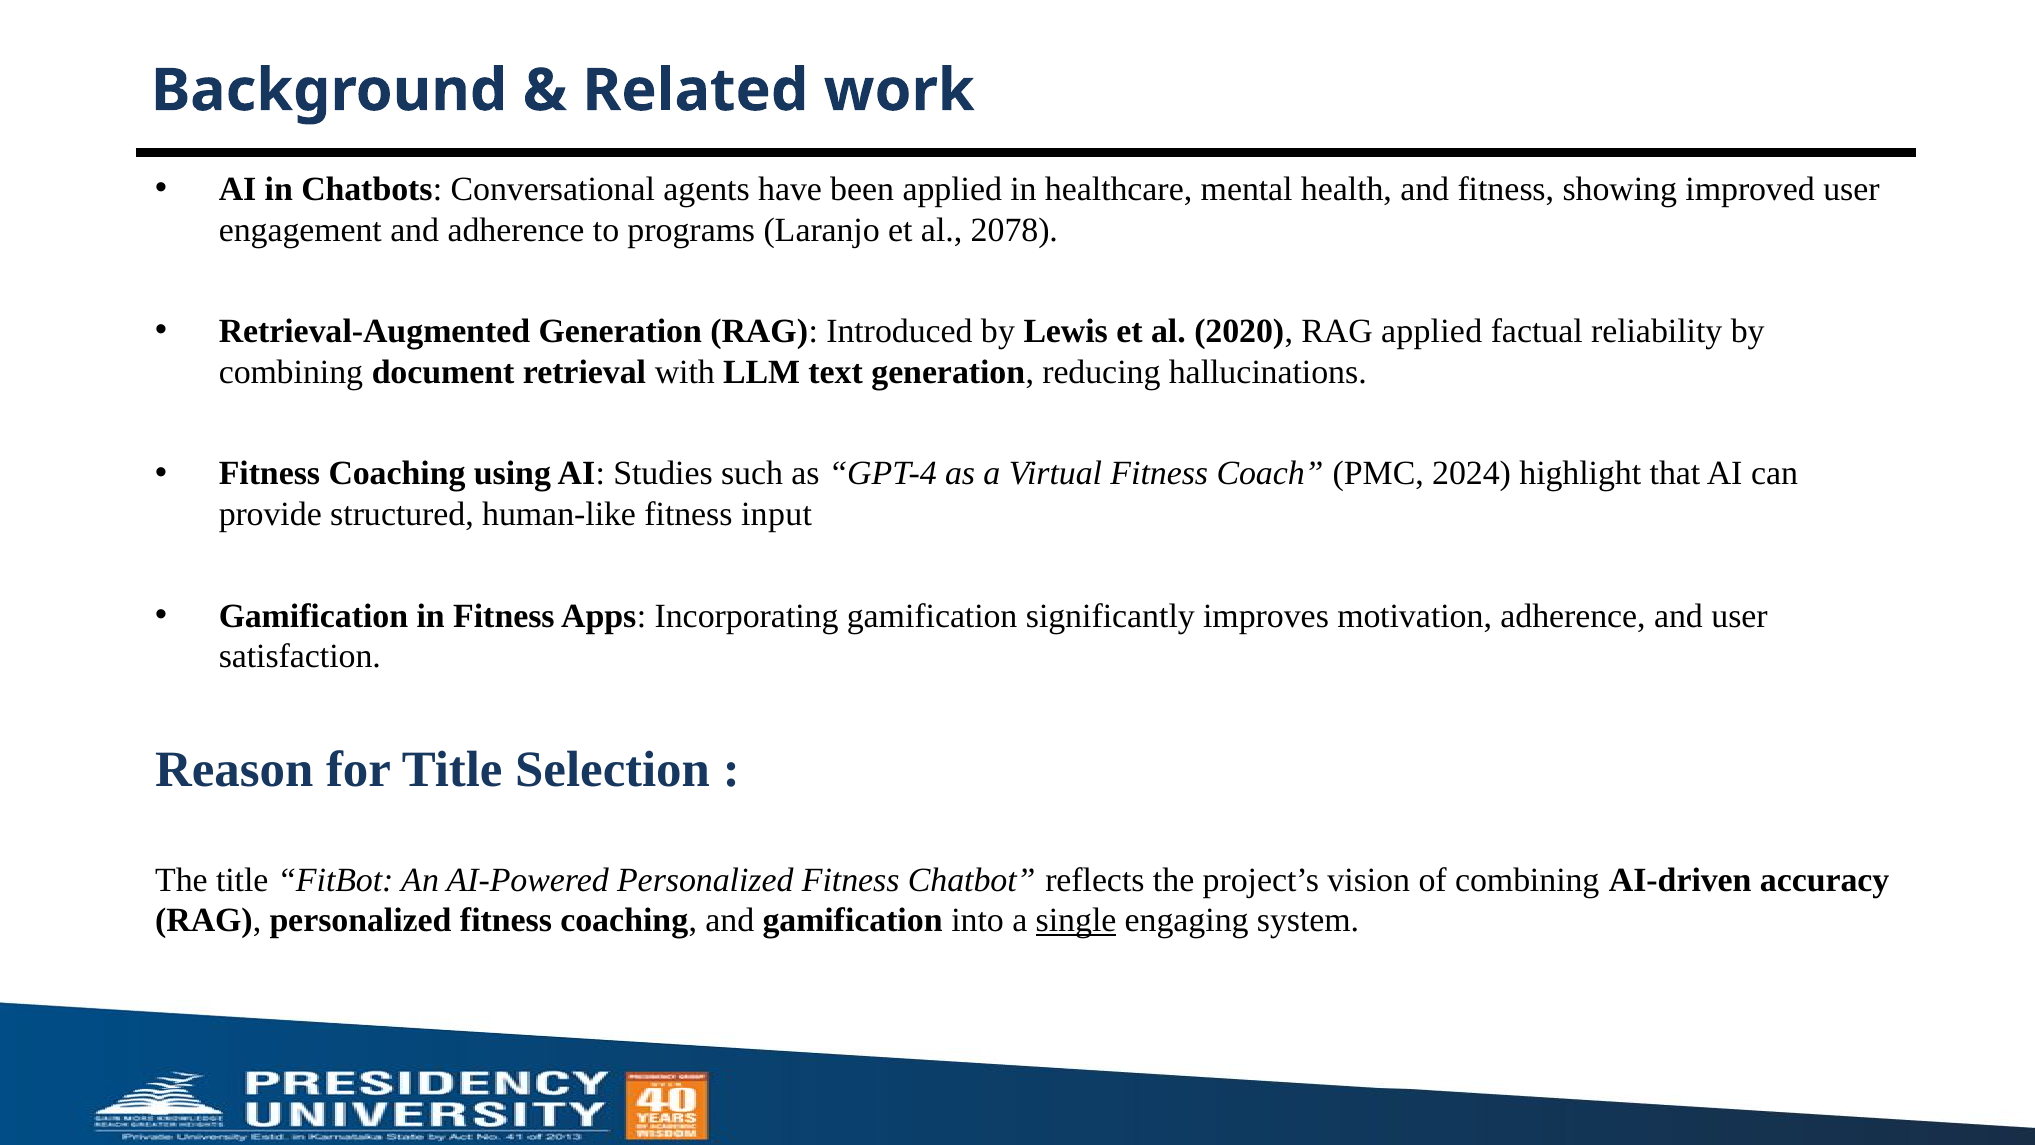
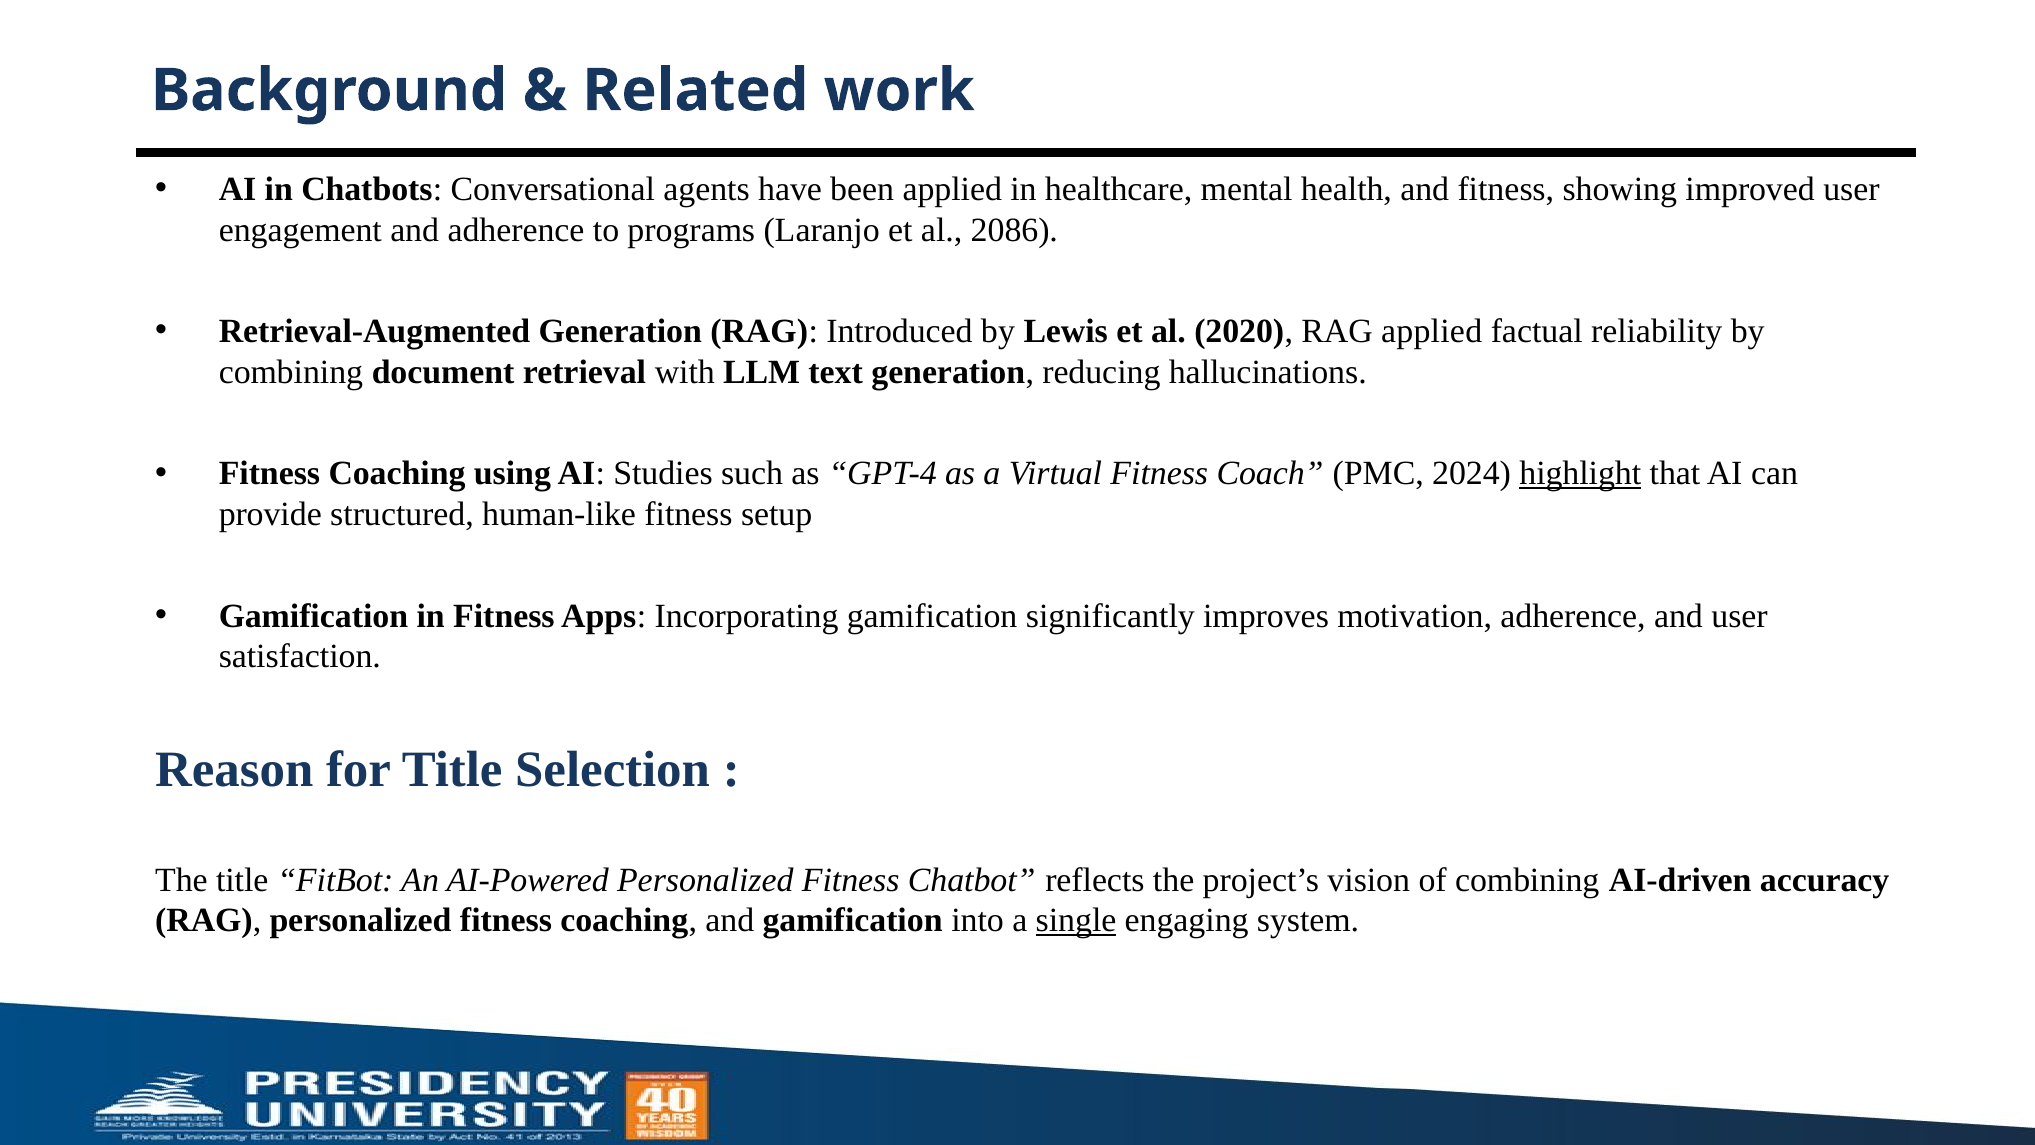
2078: 2078 -> 2086 (1014, 230)
highlight underline: none -> present (1580, 474)
input: input -> setup (777, 514)
